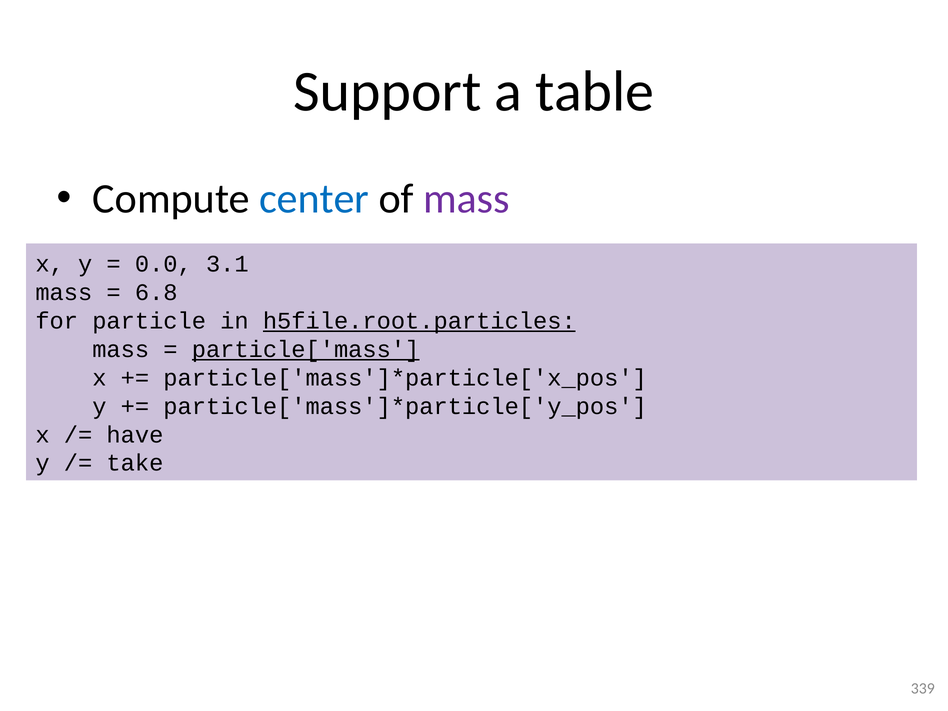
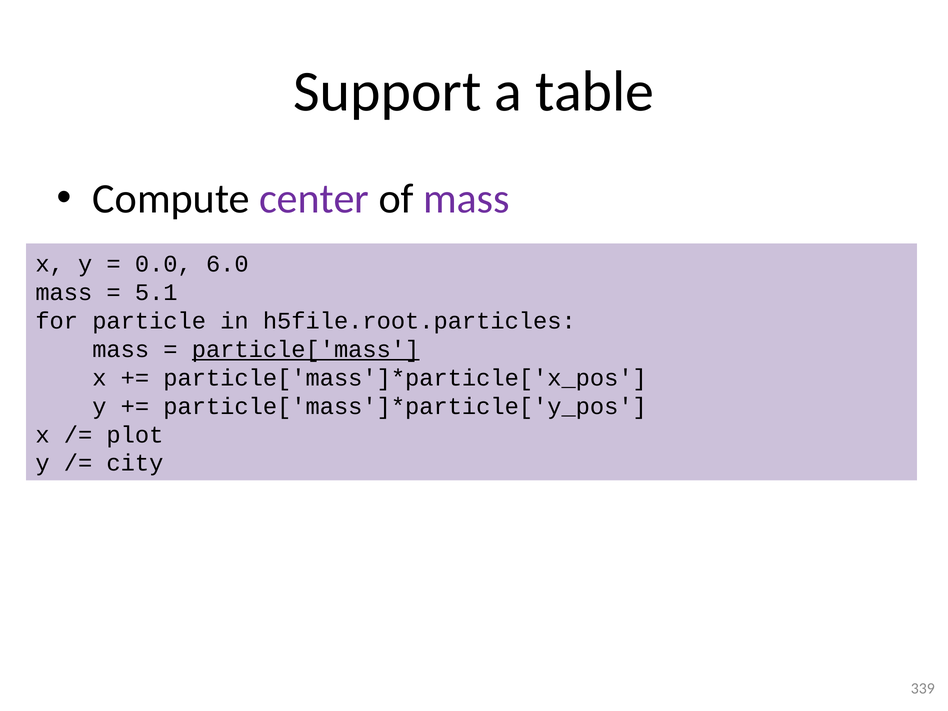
center colour: blue -> purple (314, 199)
3.1: 3.1 -> 6.0 (227, 264)
6.8: 6.8 -> 5.1 (156, 292)
h5file.root.particles underline: present -> none (419, 321)
have: have -> plot (135, 435)
take: take -> city (135, 463)
